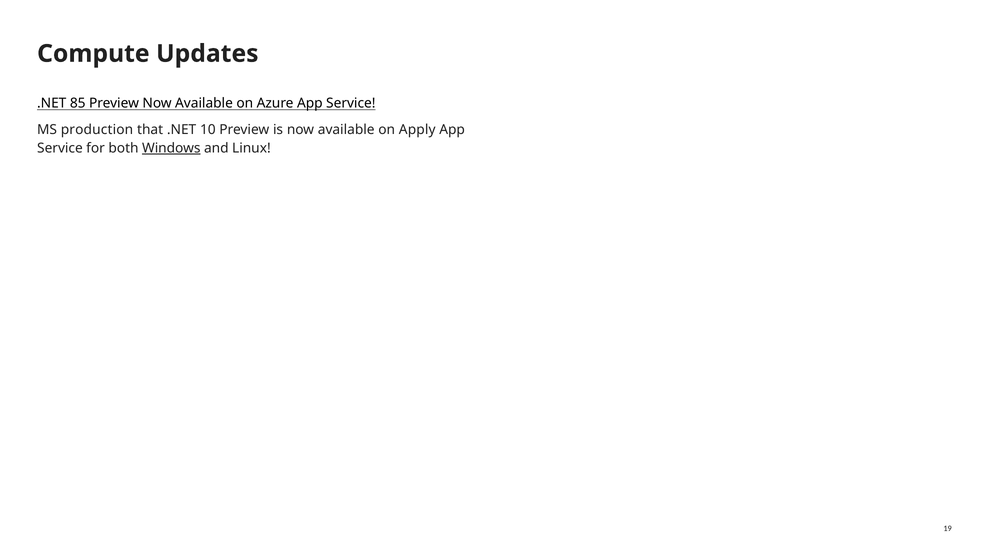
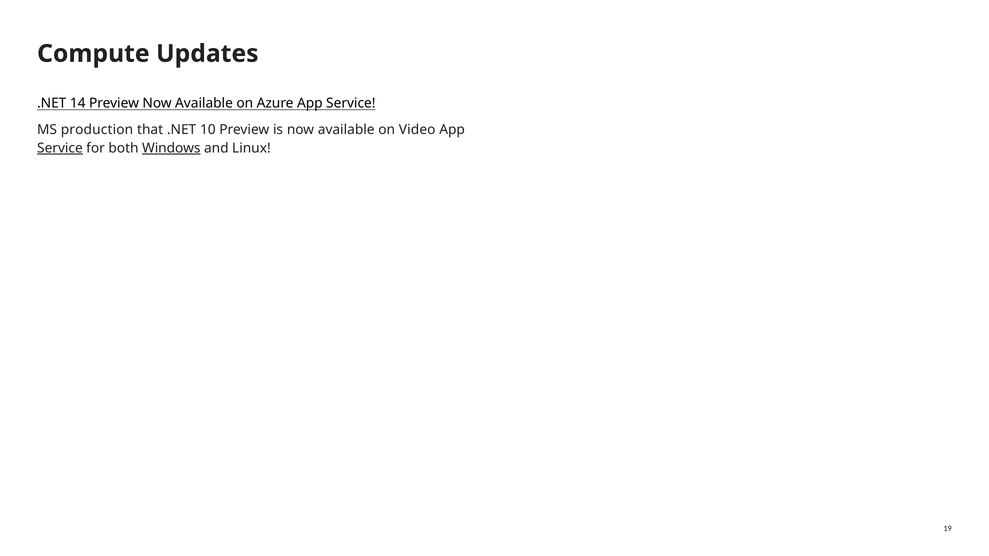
85: 85 -> 14 (78, 104)
Apply: Apply -> Video (417, 130)
Service underline: none -> present (60, 148)
